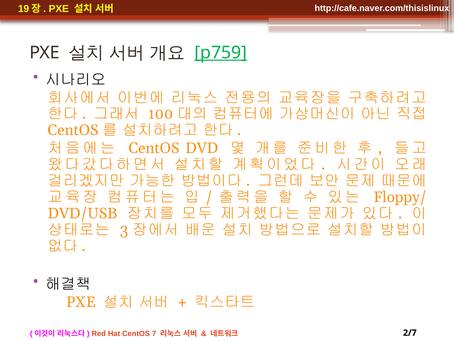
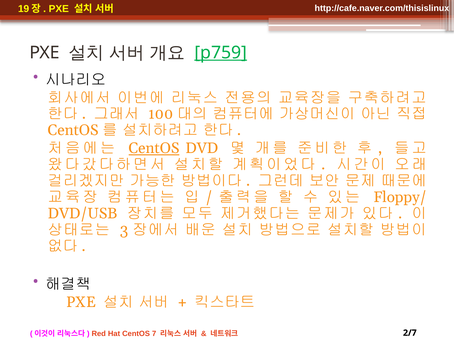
CentOS underline: none -> present (154, 149)
